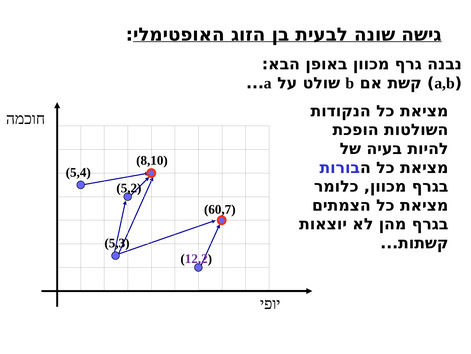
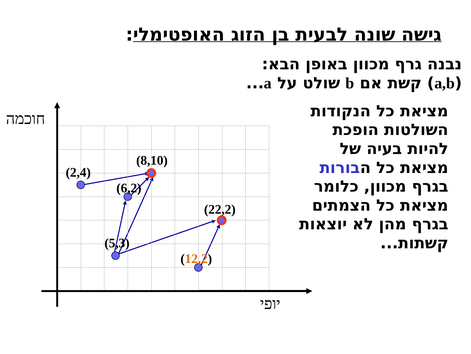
5,4: 5,4 -> 2,4 (78, 172)
5,2: 5,2 -> 6,2 (129, 188)
60,7: 60,7 -> 22,2 (220, 209)
12,2 colour: purple -> orange (196, 258)
